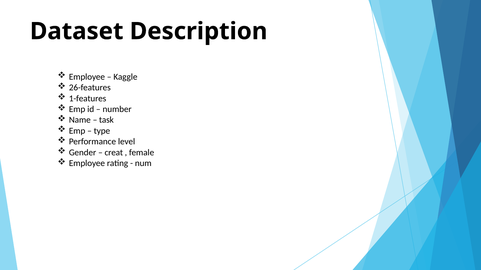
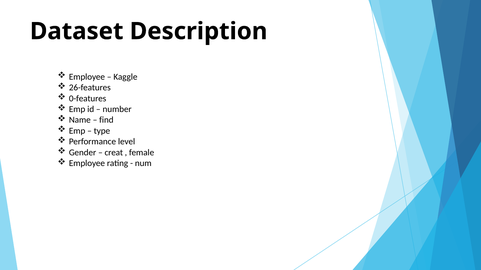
1-features: 1-features -> 0-features (88, 99)
task: task -> find (106, 120)
